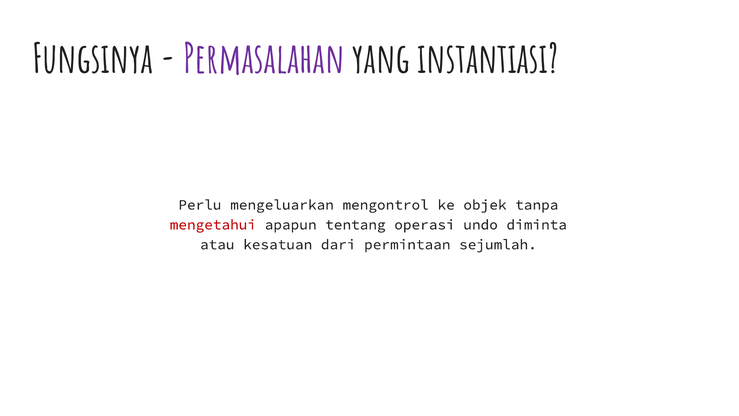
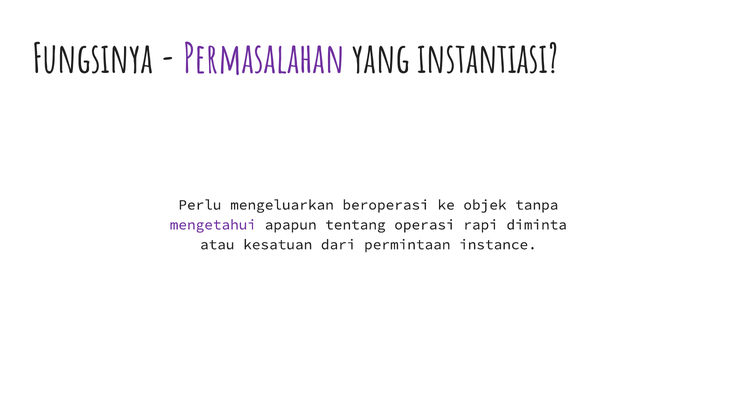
mengontrol: mengontrol -> beroperasi (386, 205)
mengetahui colour: red -> purple (213, 225)
undo: undo -> rapi (481, 225)
sejumlah: sejumlah -> instance (498, 244)
